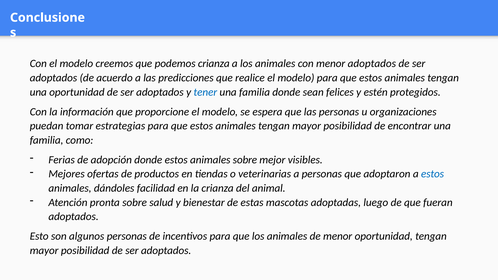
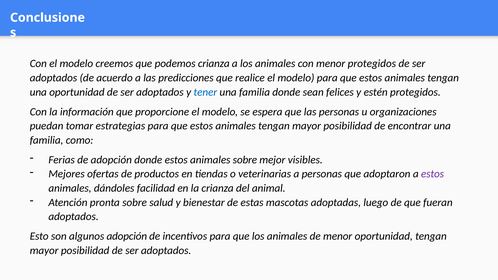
menor adoptados: adoptados -> protegidos (372, 64)
estos colour: blue -> purple (433, 174)
algunos personas: personas -> adopción (127, 236)
